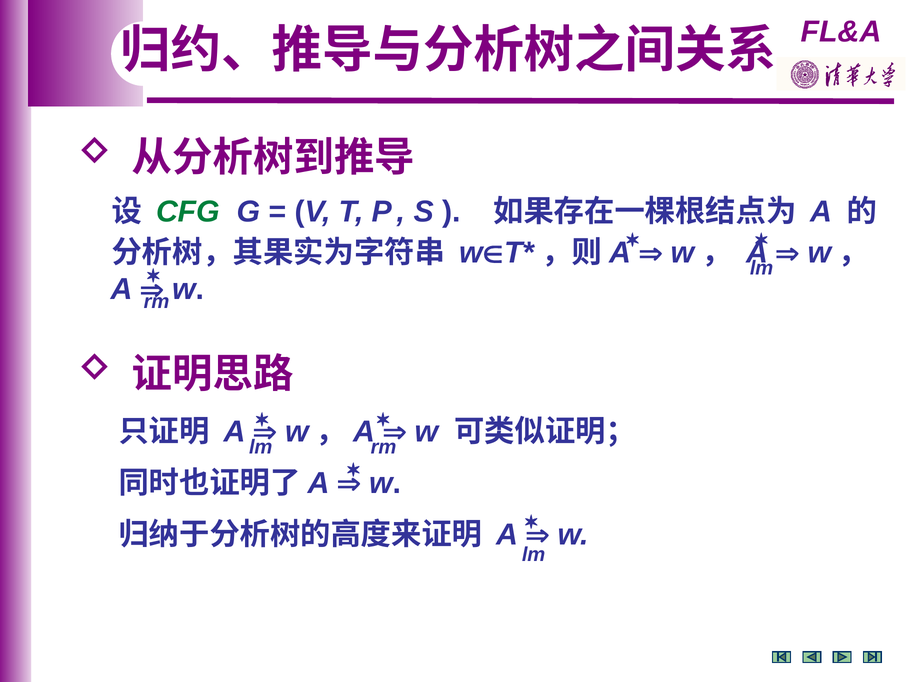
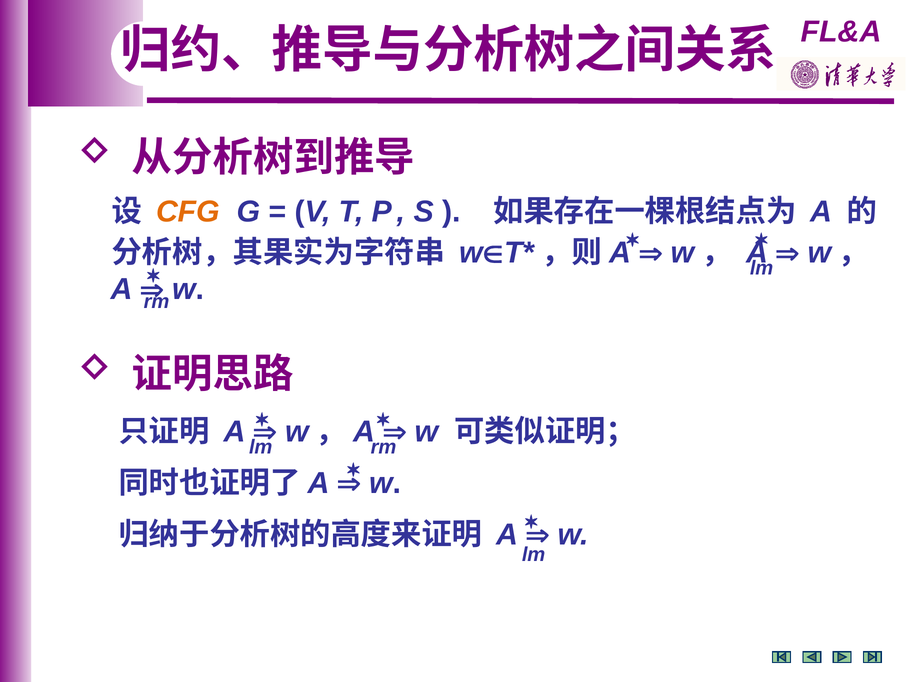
CFG colour: green -> orange (188, 211)
